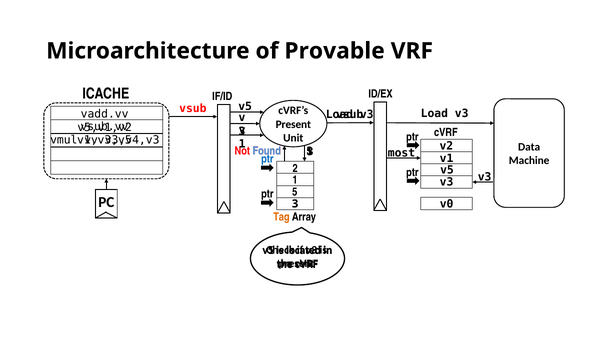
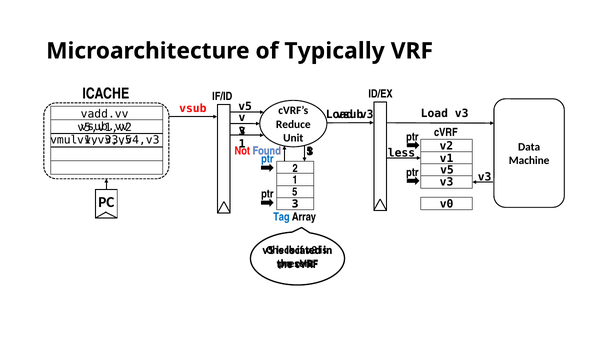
Provable: Provable -> Typically (335, 51)
Present: Present -> Reduce (293, 124)
most: most -> less (401, 153)
Tag colour: orange -> blue (281, 217)
